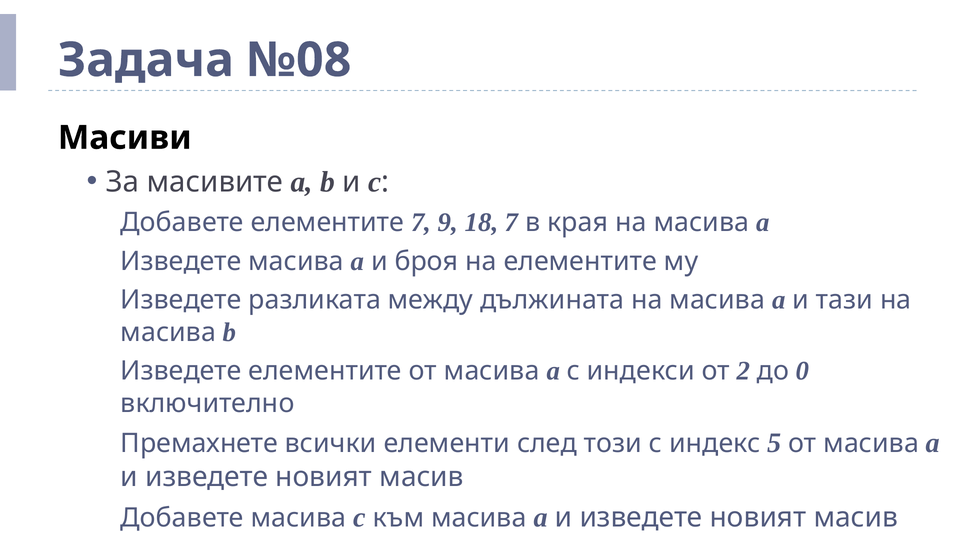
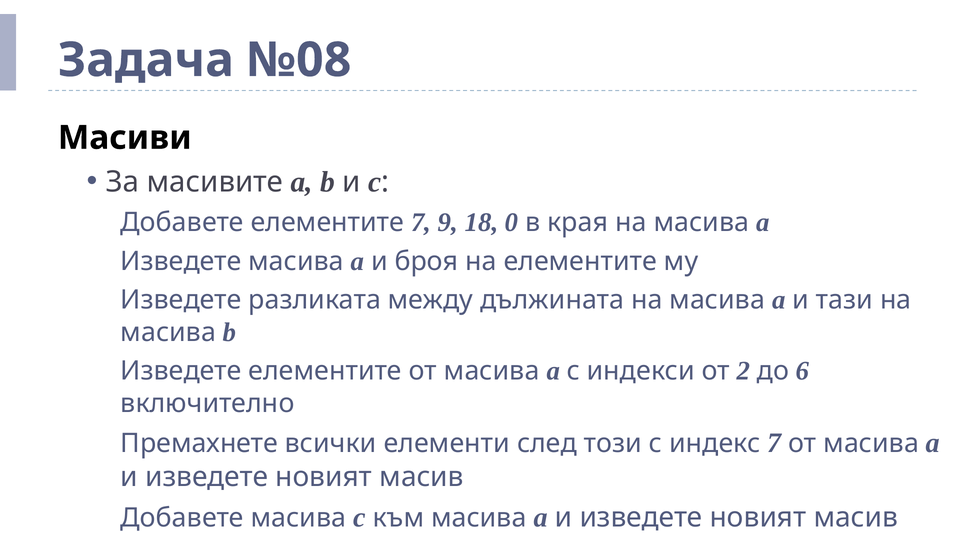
18 7: 7 -> 0 (512, 222)
0: 0 -> 6 (802, 371)
индекс 5: 5 -> 7 (774, 443)
